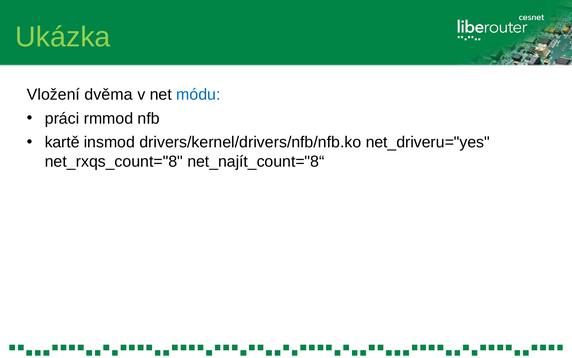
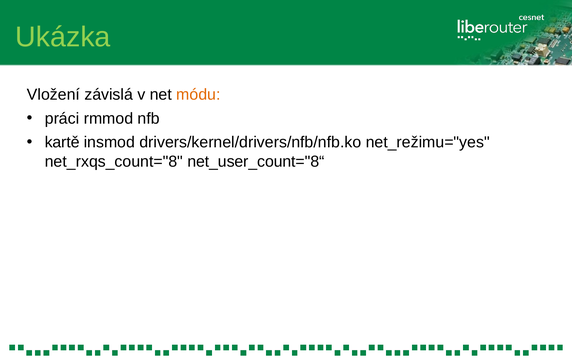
dvěma: dvěma -> závislá (109, 94)
módu colour: blue -> orange (198, 94)
net_driveru="yes: net_driveru="yes -> net_režimu="yes (428, 142)
net_najít_count="8“: net_najít_count="8“ -> net_user_count="8“ (256, 161)
